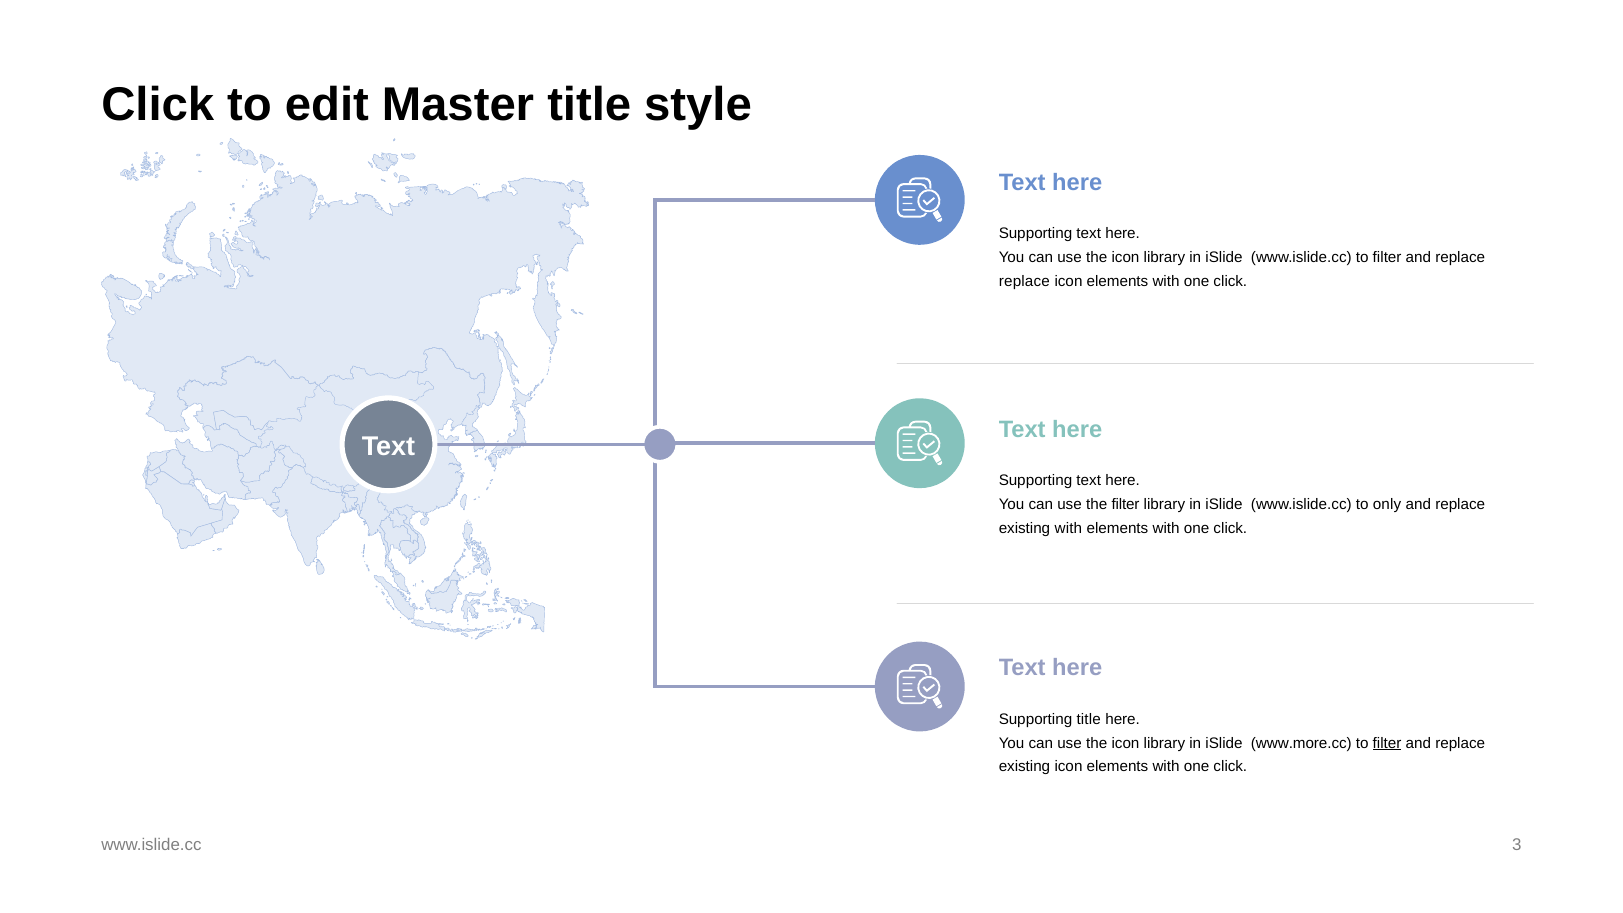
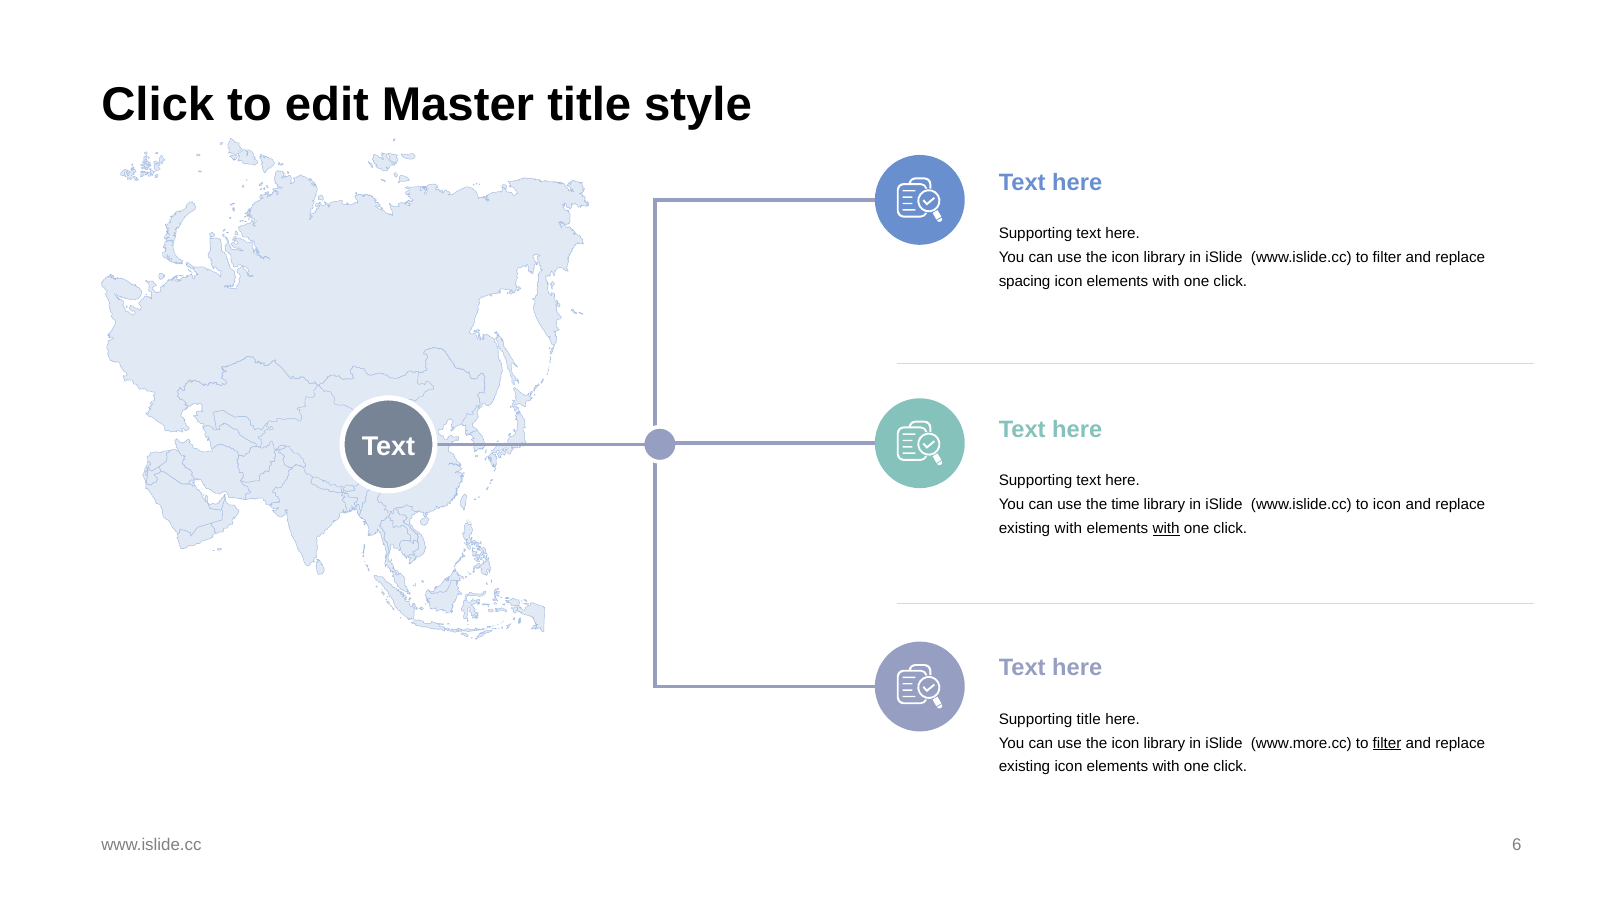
replace: replace -> spacing (1025, 281)
the filter: filter -> time (1126, 505)
to only: only -> icon (1387, 505)
with underline: none -> present (1166, 528)
3: 3 -> 6 (1517, 845)
